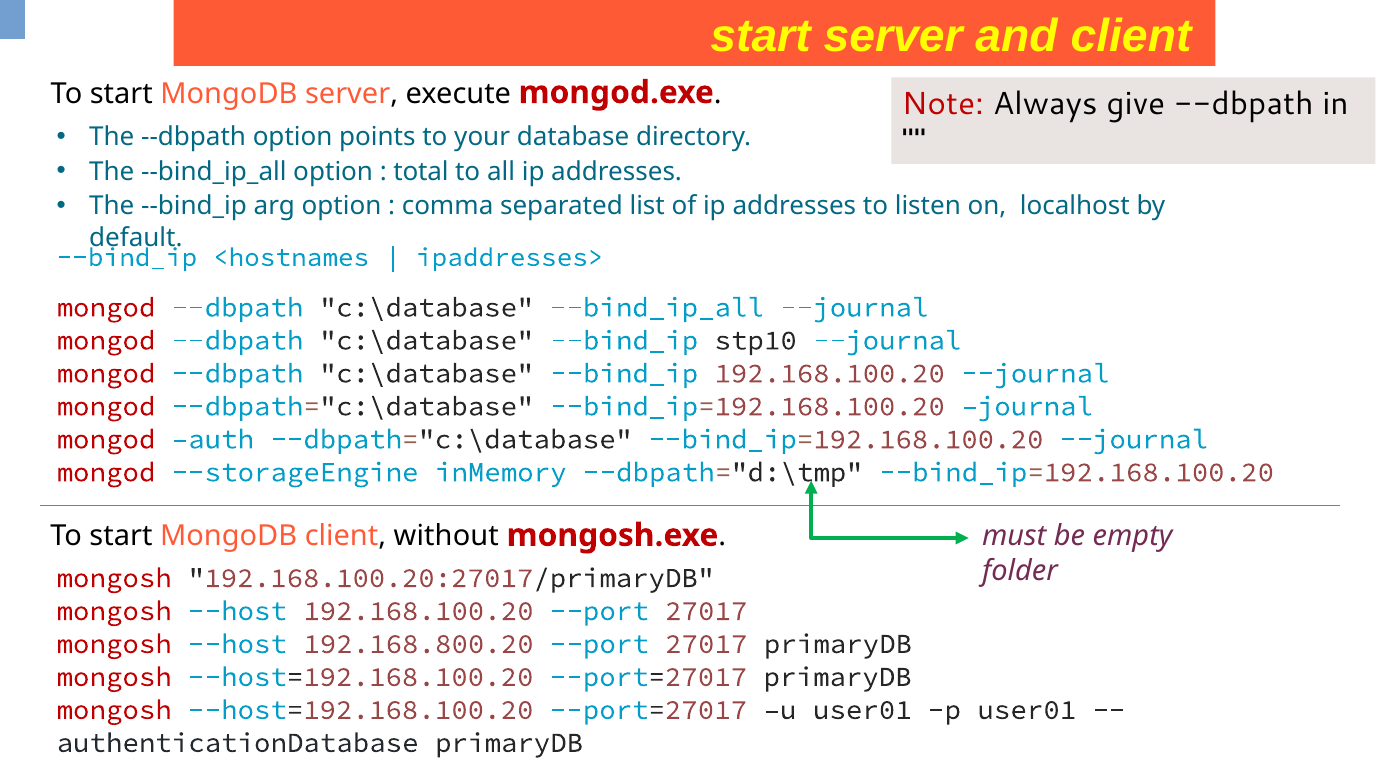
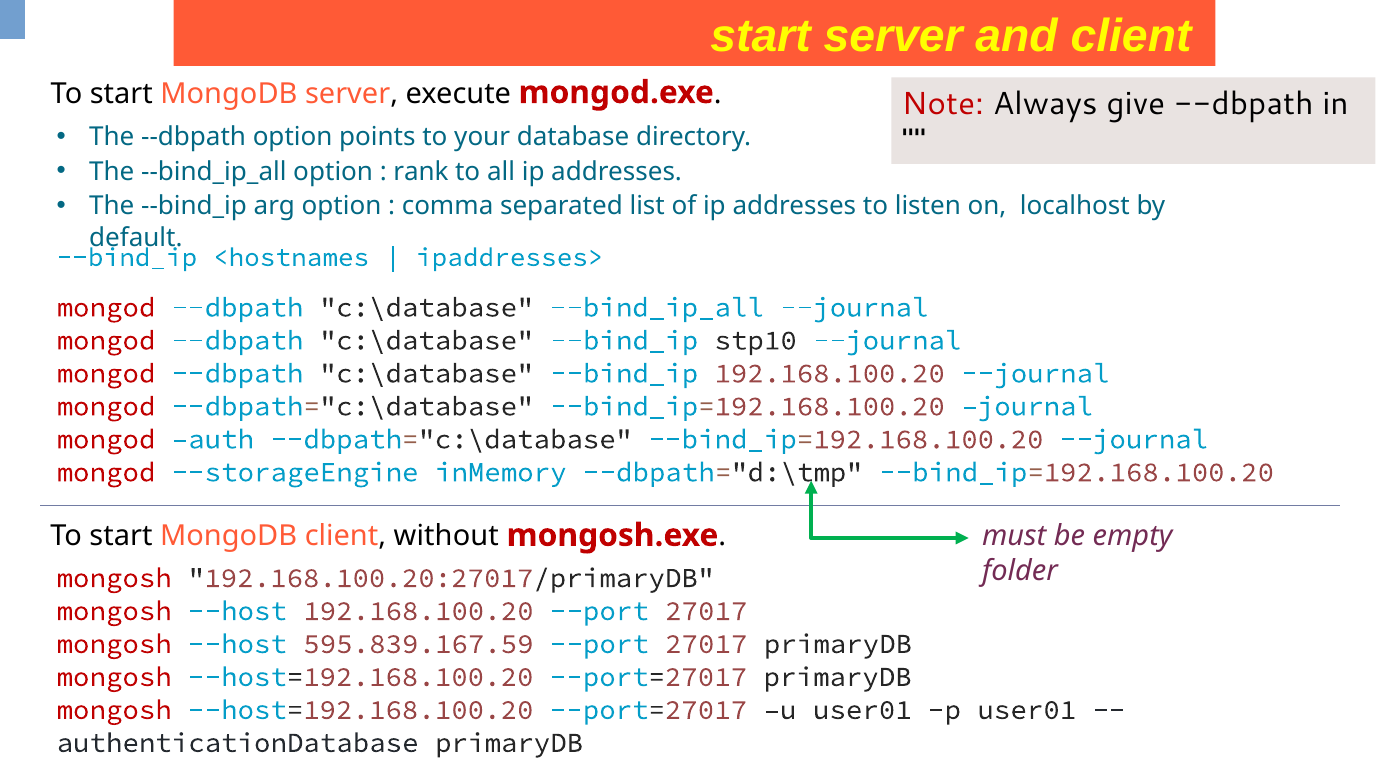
total: total -> rank (421, 172)
192.168.800.20: 192.168.800.20 -> 595.839.167.59 (419, 644)
